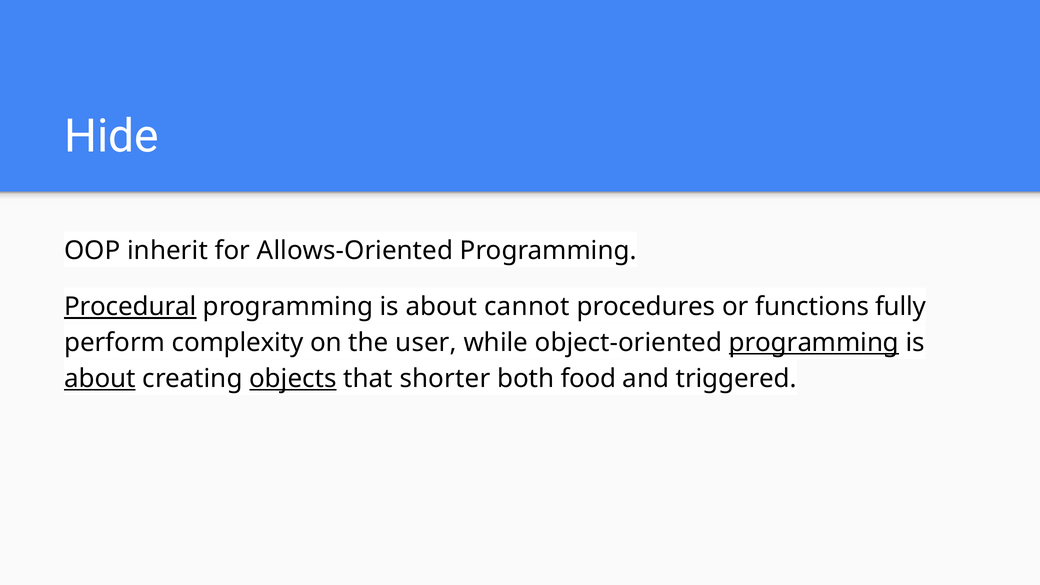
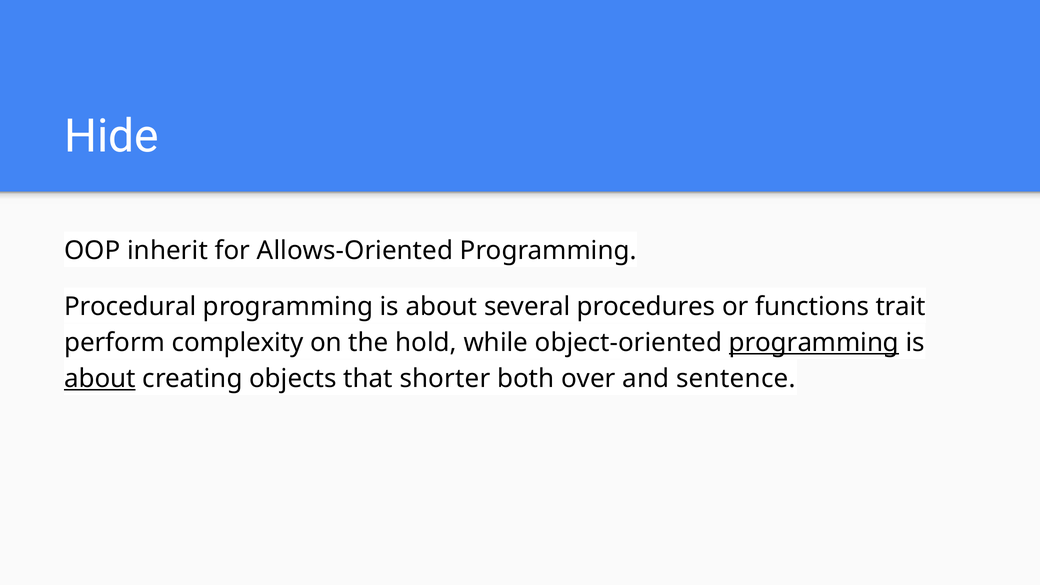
Procedural underline: present -> none (130, 307)
cannot: cannot -> several (527, 307)
fully: fully -> trait (901, 307)
user: user -> hold (426, 343)
objects underline: present -> none (293, 379)
food: food -> over (588, 379)
triggered: triggered -> sentence (736, 379)
